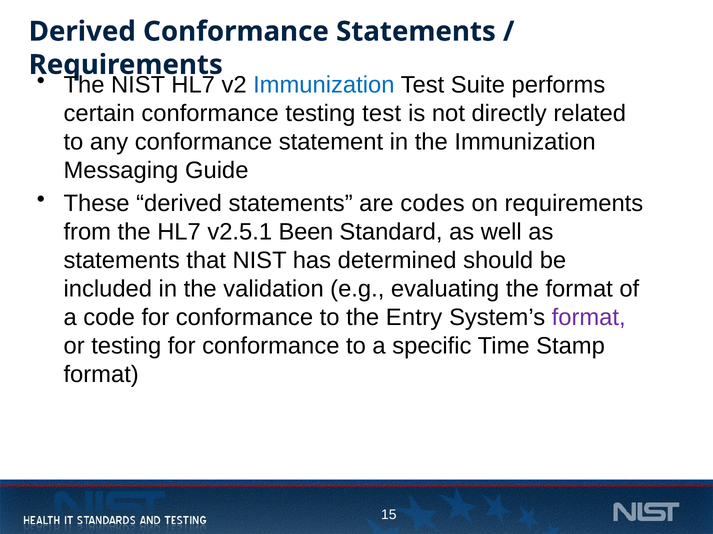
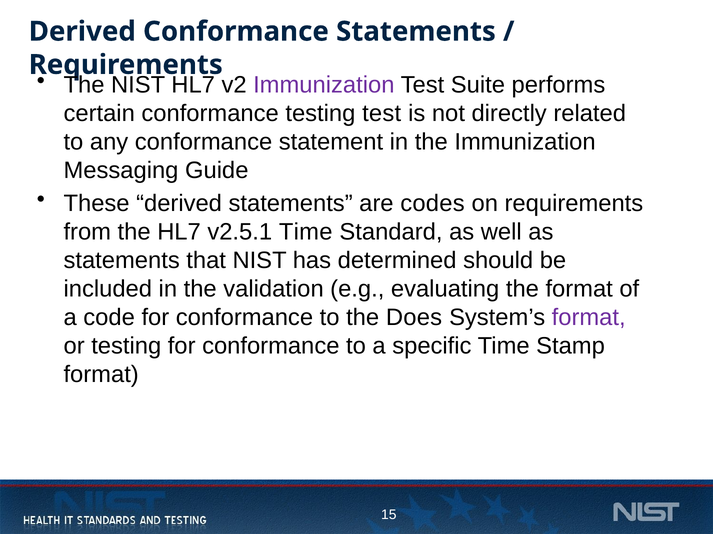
Immunization colour: blue -> purple (324, 85)
v2.5.1 Been: Been -> Time (306, 232)
Entry: Entry -> Does (414, 318)
